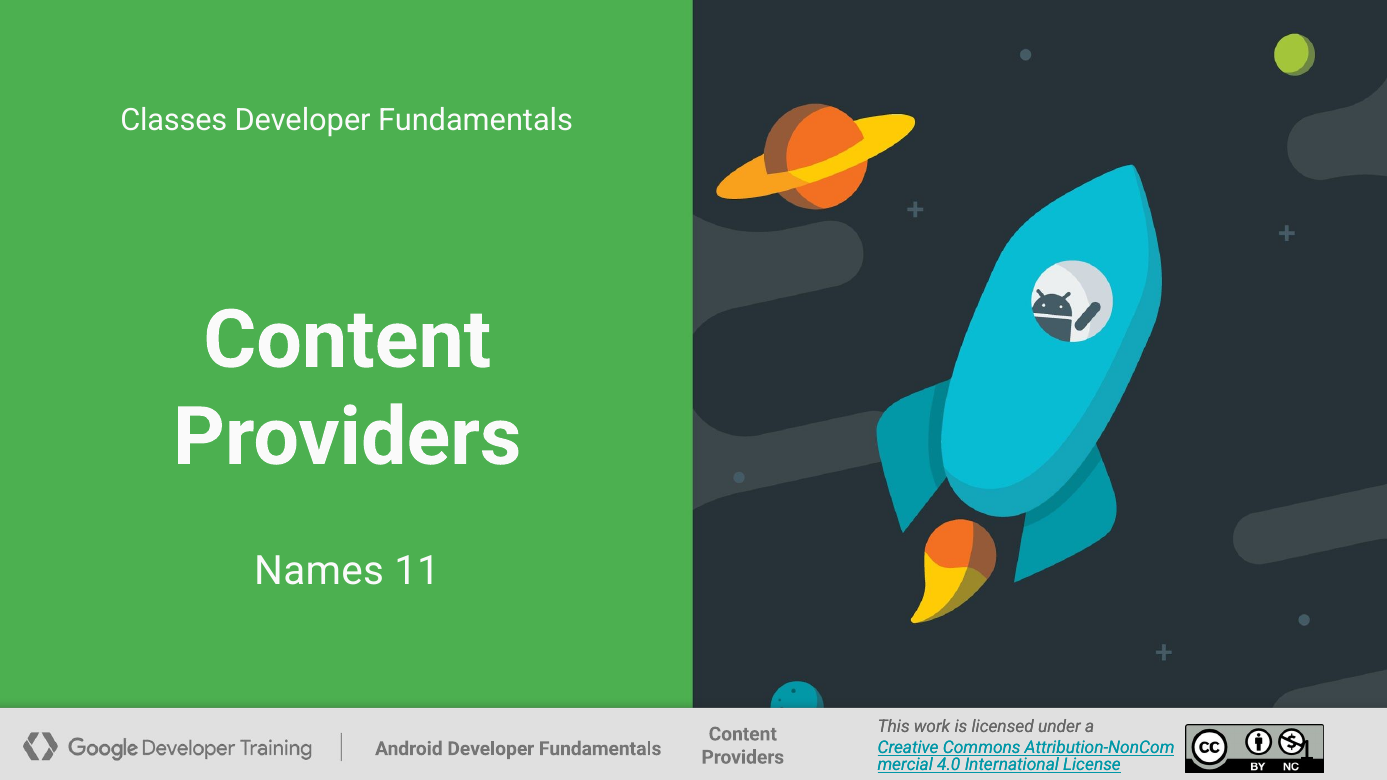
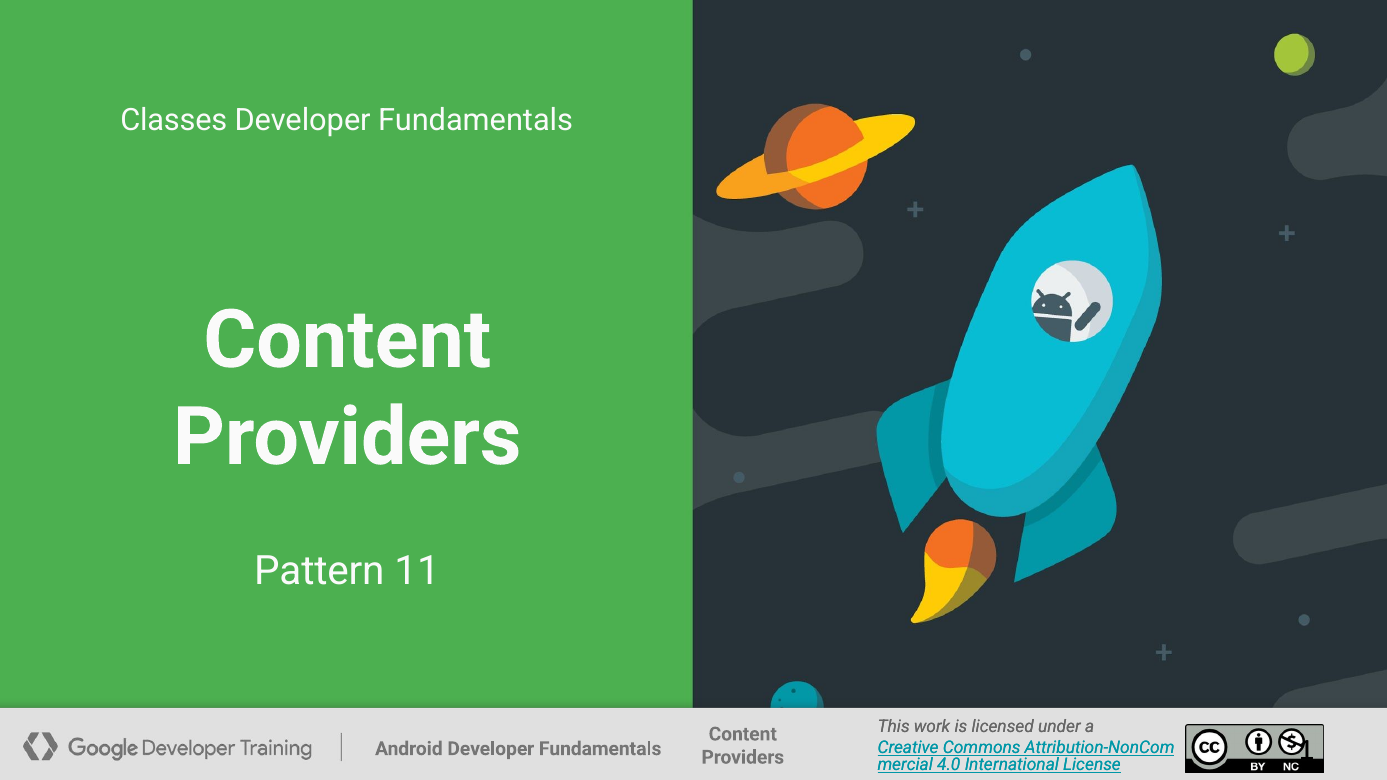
Names: Names -> Pattern (319, 572)
